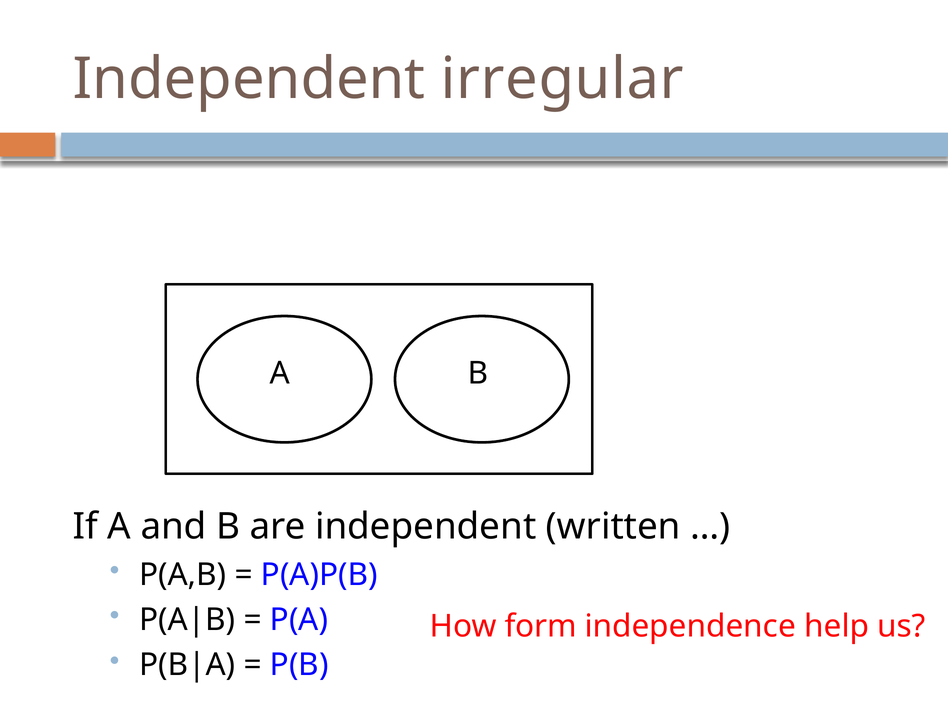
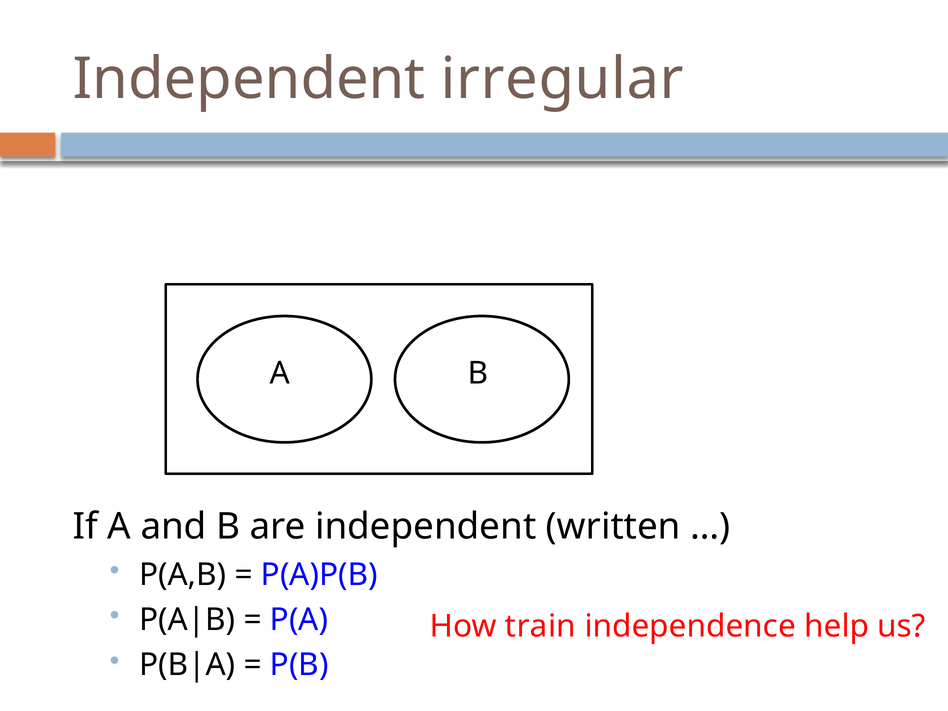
form: form -> train (540, 626)
